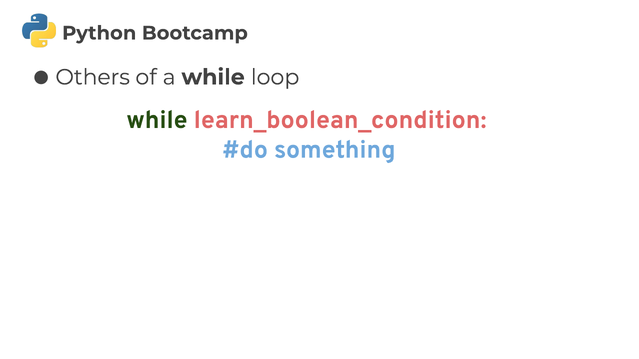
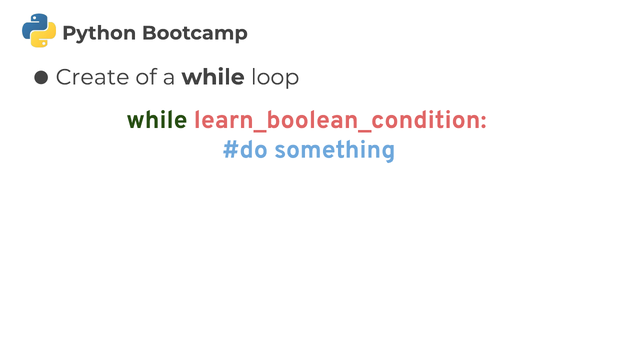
Others: Others -> Create (93, 77)
